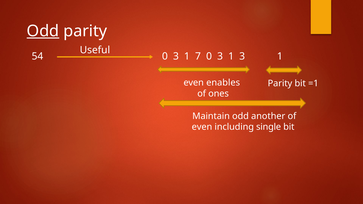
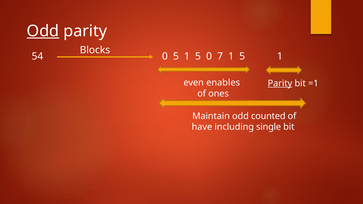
Useful: Useful -> Blocks (95, 50)
3: 3 -> 5 (176, 56)
7: 7 -> 5 (198, 56)
3: 3 -> 7 (220, 56)
3: 3 -> 5 (242, 56)
Parity underline: none -> present (280, 83)
another: another -> counted (268, 116)
even: even -> have (202, 127)
